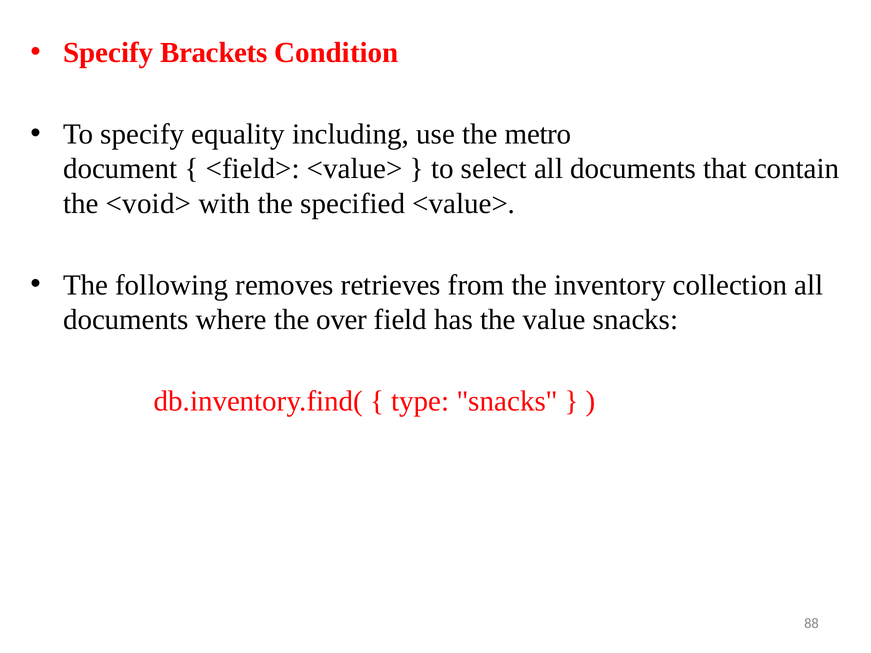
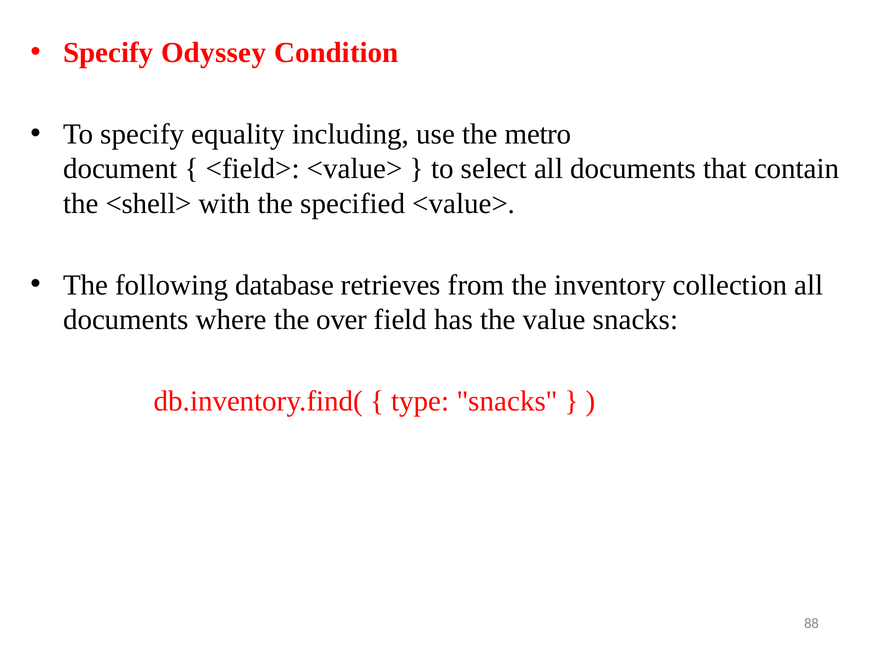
Brackets: Brackets -> Odyssey (214, 53)
<void>: <void> -> <shell> (149, 204)
removes: removes -> database (285, 285)
